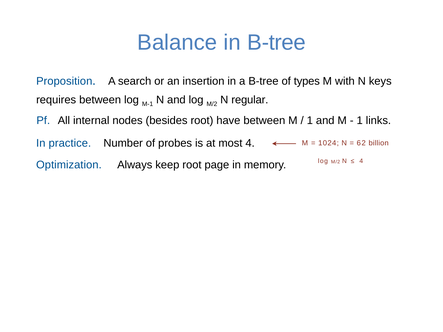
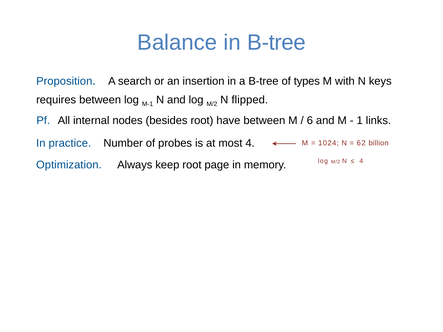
regular: regular -> flipped (250, 100)
1: 1 -> 6 (310, 121)
